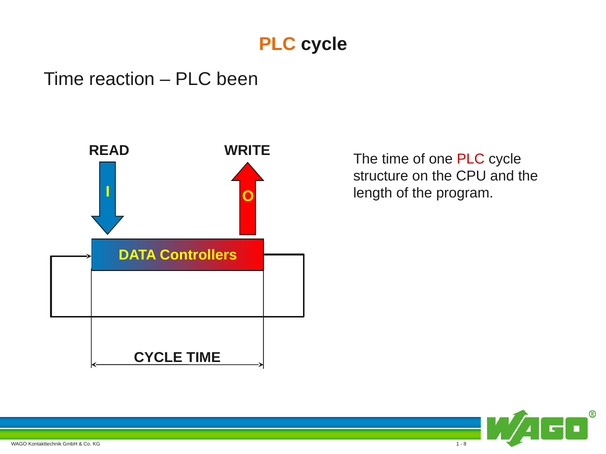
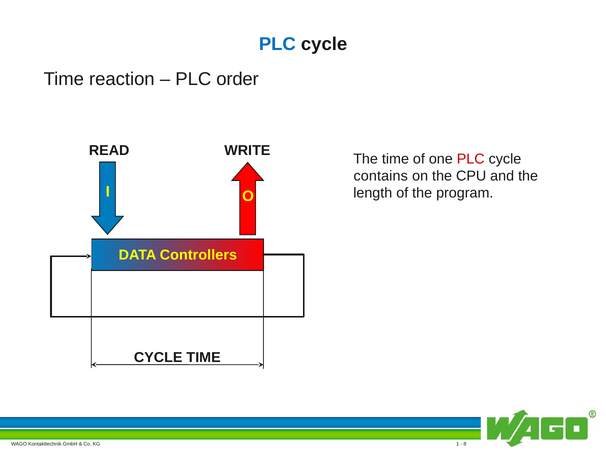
PLC colour: orange -> blue (277, 44)
been: been -> order (238, 79)
structure: structure -> contains (381, 176)
